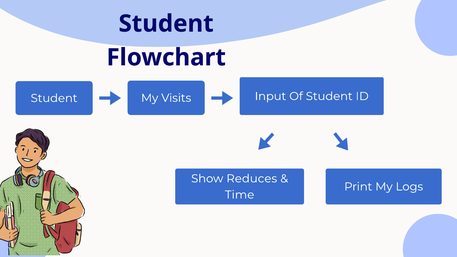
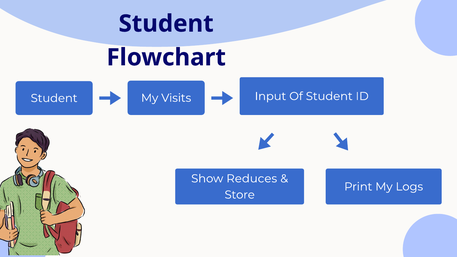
Time: Time -> Store (240, 195)
